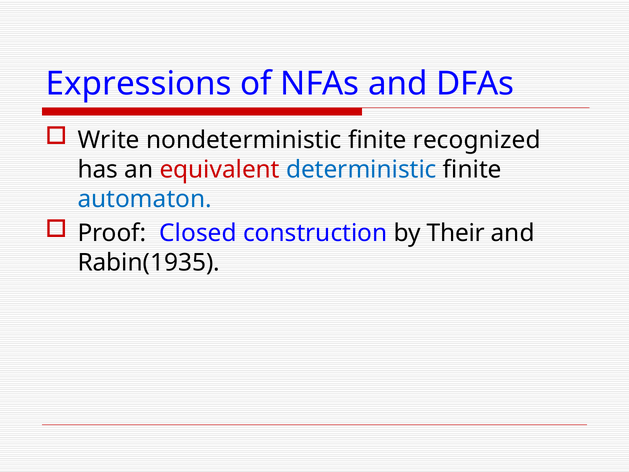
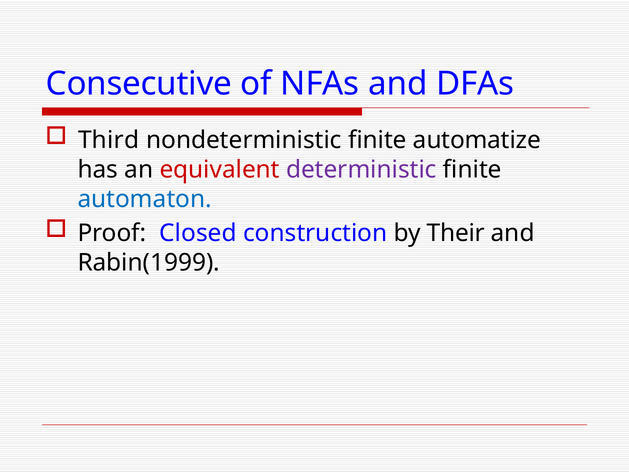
Expressions: Expressions -> Consecutive (139, 84)
Write: Write -> Third (109, 140)
recognized: recognized -> automatize (477, 140)
deterministic colour: blue -> purple (361, 169)
Rabin(1935: Rabin(1935 -> Rabin(1999 (149, 262)
